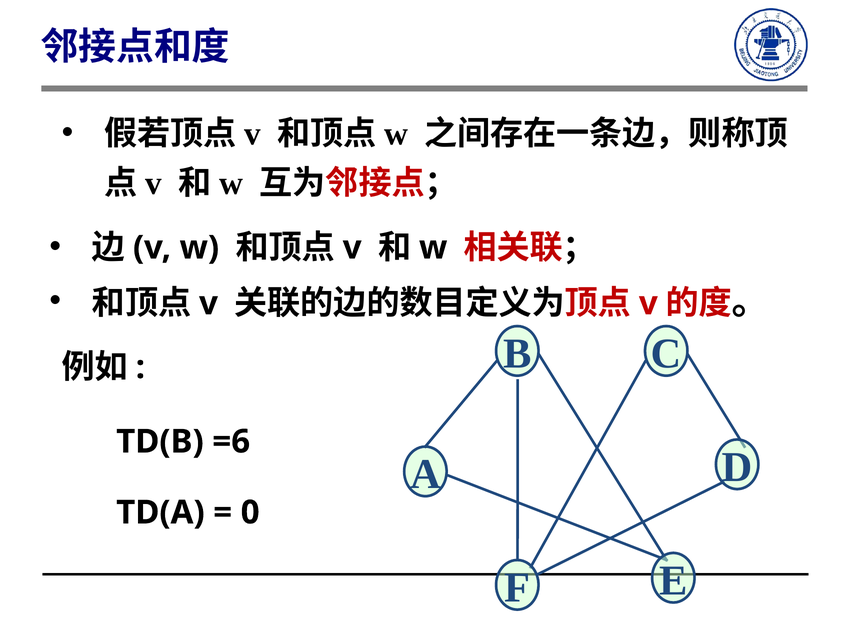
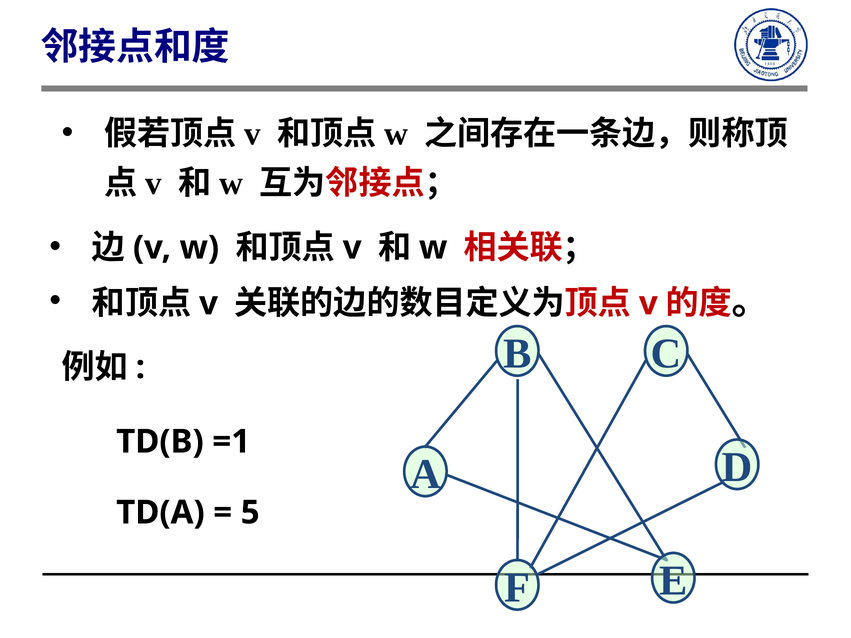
=6: =6 -> =1 (231, 442)
0: 0 -> 5 (250, 513)
